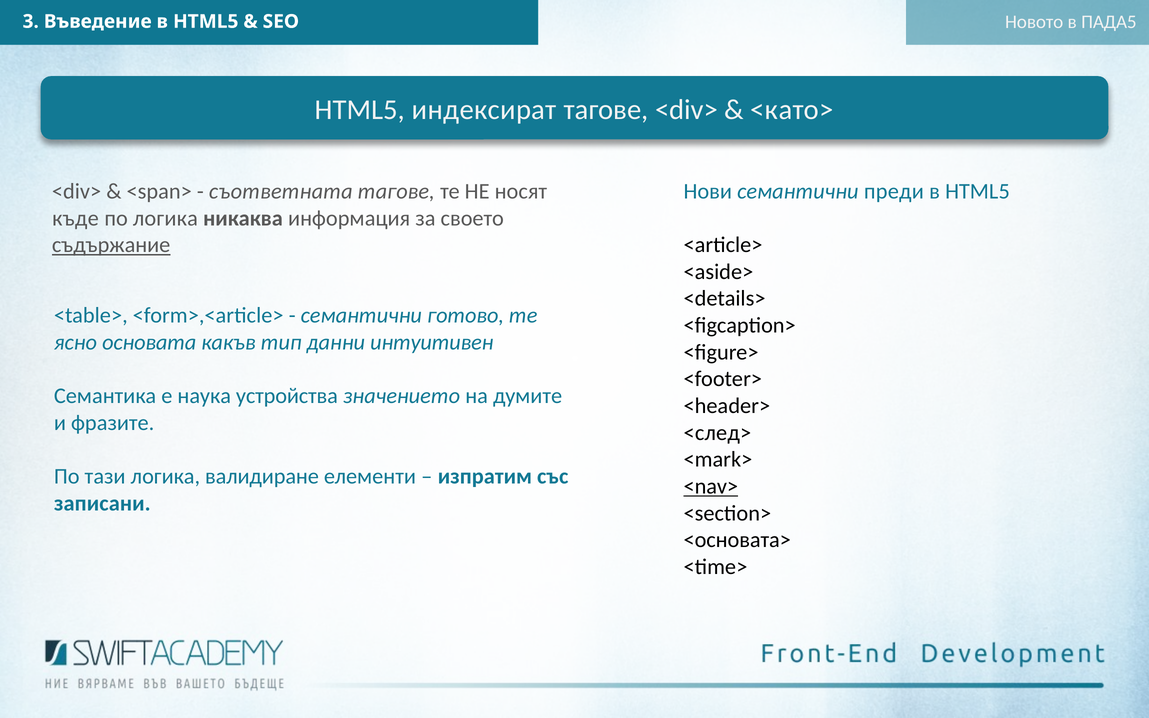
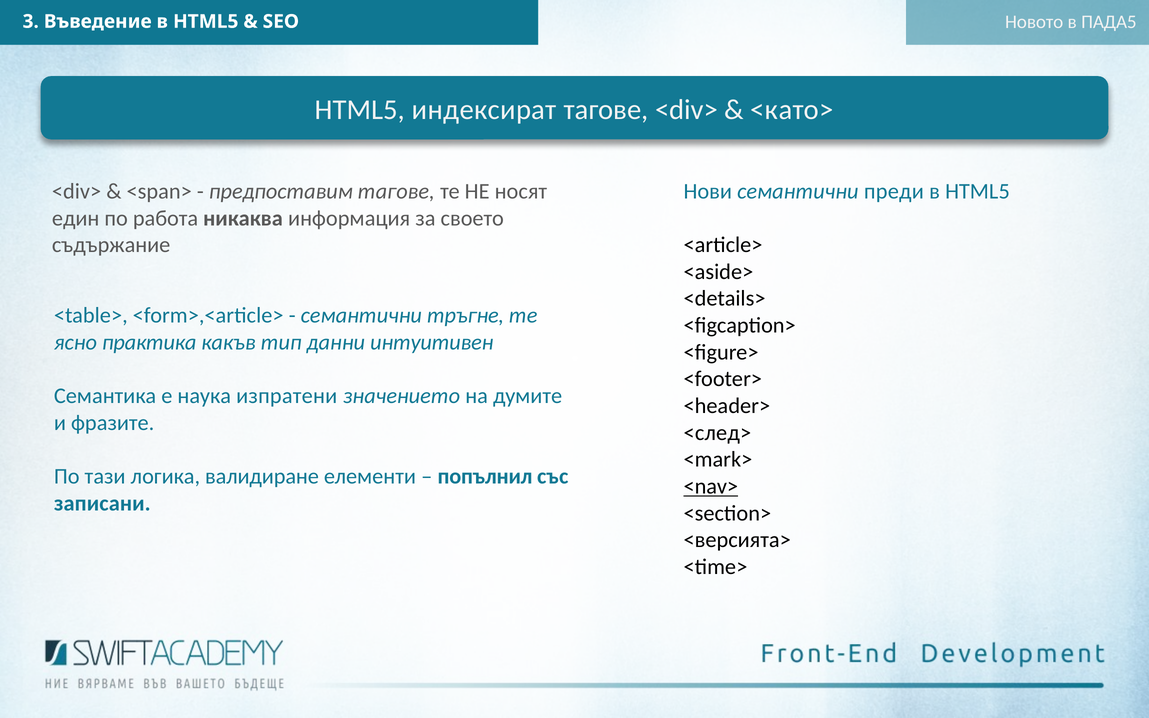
съответната: съответната -> предпоставим (281, 191)
къде: къде -> един (76, 218)
по логика: логика -> работа (166, 218)
съдържание underline: present -> none (111, 245)
готово: готово -> тръгне (466, 316)
основата: основата -> практика (149, 342)
устройства: устройства -> изпратени (287, 396)
изпратим: изпратим -> попълнил (485, 477)
<основата>: <основата> -> <версията> (737, 540)
